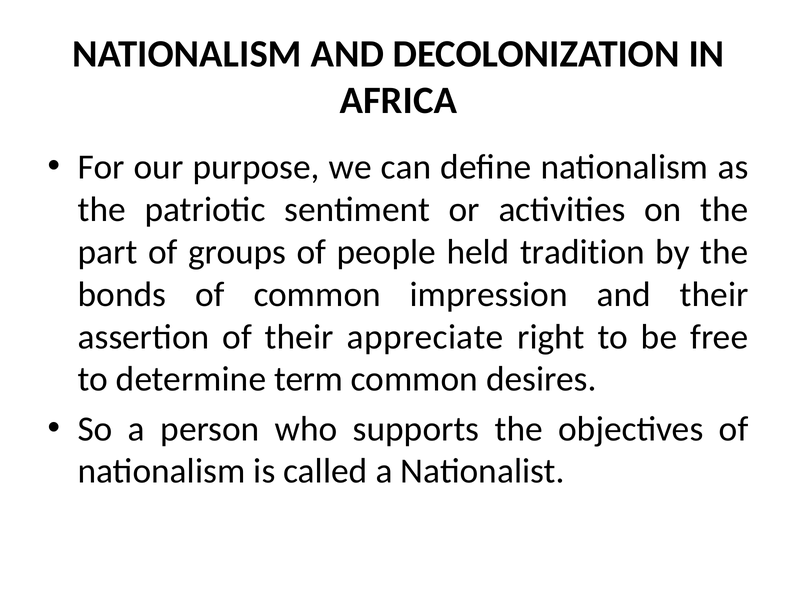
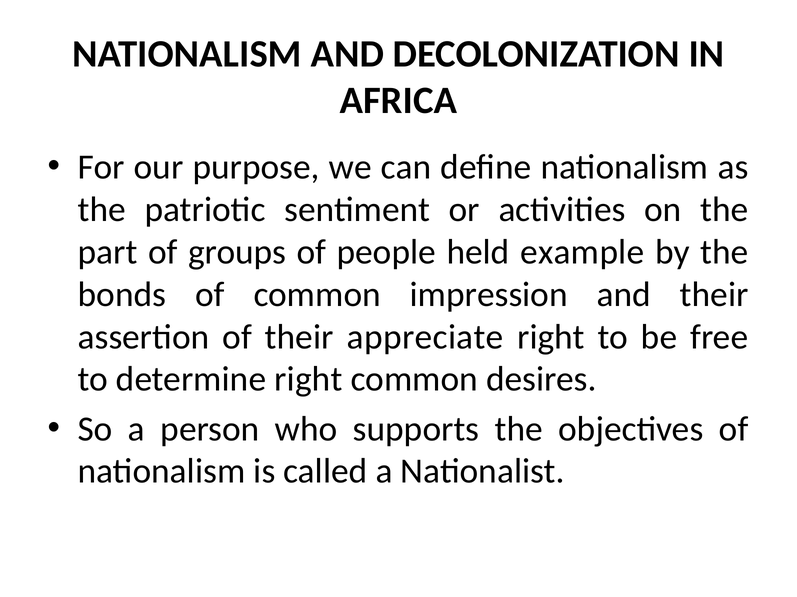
tradition: tradition -> example (582, 252)
determine term: term -> right (308, 380)
